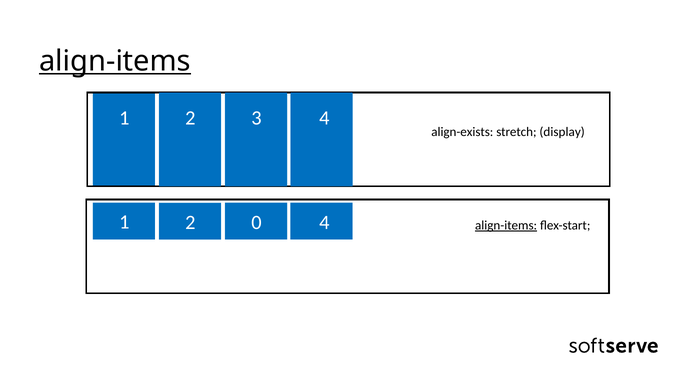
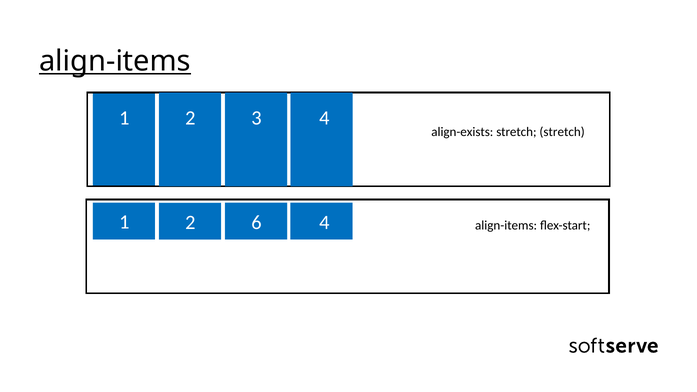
stretch display: display -> stretch (562, 132)
0: 0 -> 6 (256, 222)
align-items underline: present -> none (506, 226)
